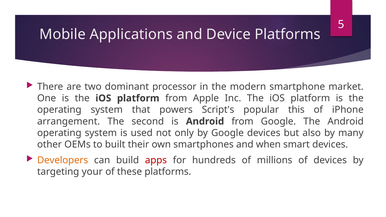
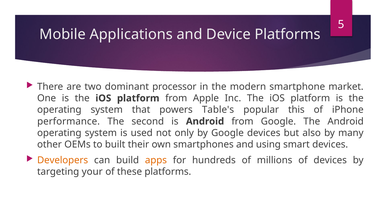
Script's: Script's -> Table's (218, 110)
arrangement: arrangement -> performance (69, 121)
when: when -> using (268, 145)
apps colour: red -> orange (156, 160)
